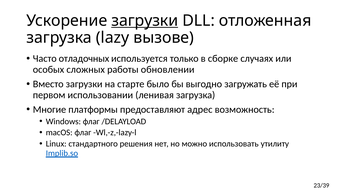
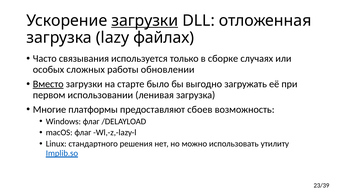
вызове: вызове -> файлах (164, 38)
отладочных: отладочных -> связывания (84, 58)
Вместо underline: none -> present (48, 84)
адрес: адрес -> сбоев (200, 109)
